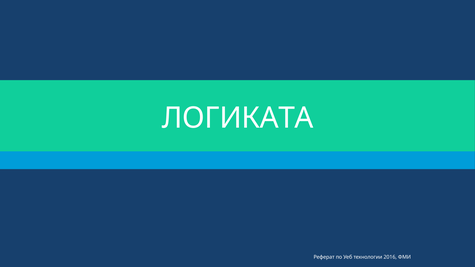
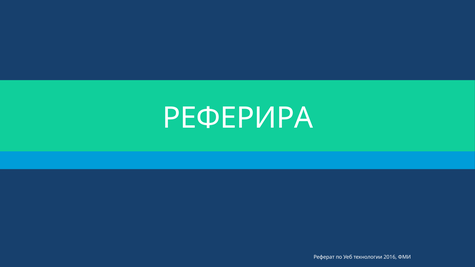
ЛОГИКАТА: ЛОГИКАТА -> РЕФЕРИРА (238, 118)
